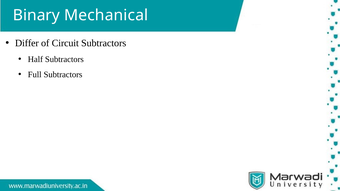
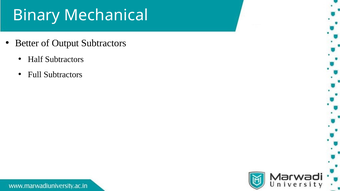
Differ: Differ -> Better (27, 43)
Circuit: Circuit -> Output (65, 43)
